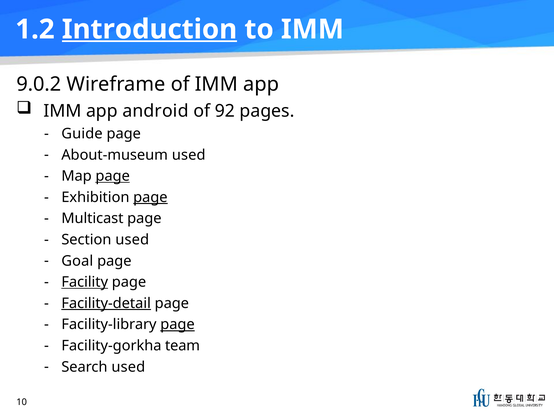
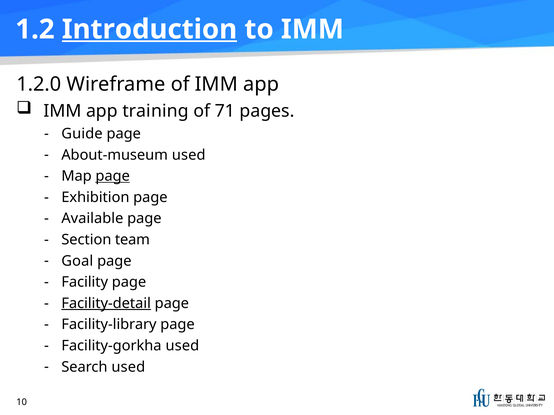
9.0.2: 9.0.2 -> 1.2.0 (39, 84)
android: android -> training (156, 111)
92: 92 -> 71 (225, 111)
page underline: present -> none (150, 198)
Multicast: Multicast -> Available (92, 219)
Section used: used -> team (132, 240)
Facility underline: present -> none (85, 282)
page underline: present -> none (177, 325)
Facility-gorkha team: team -> used (182, 346)
